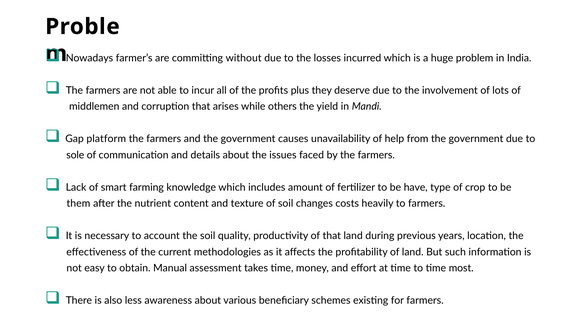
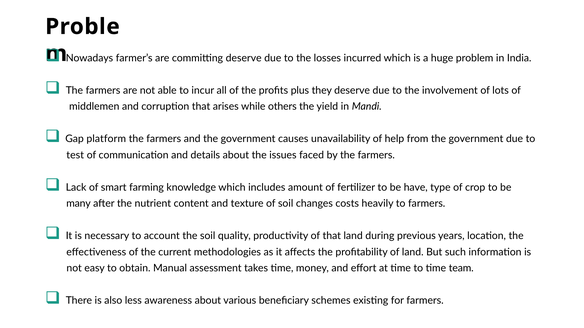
committing without: without -> deserve (244, 58)
sole: sole -> test (75, 155)
them: them -> many (79, 204)
most: most -> team (461, 269)
